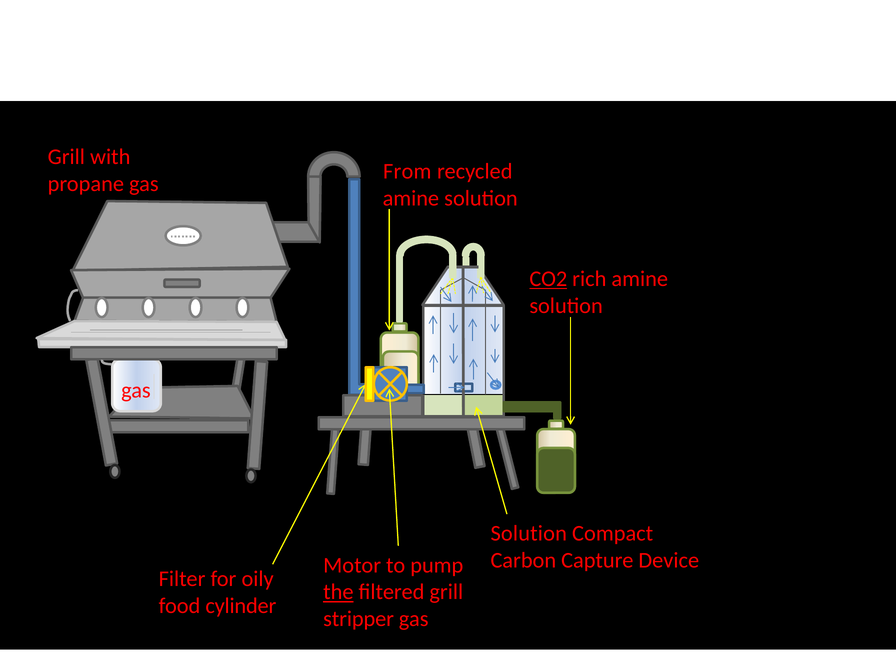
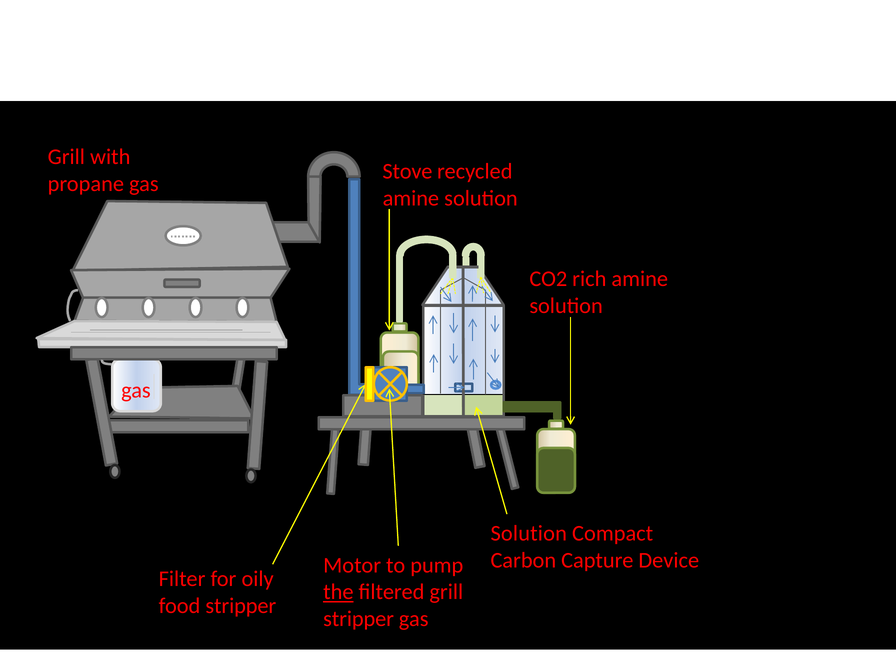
From: From -> Stove (407, 172)
CO2 underline: present -> none (548, 279)
food cylinder: cylinder -> stripper (241, 606)
